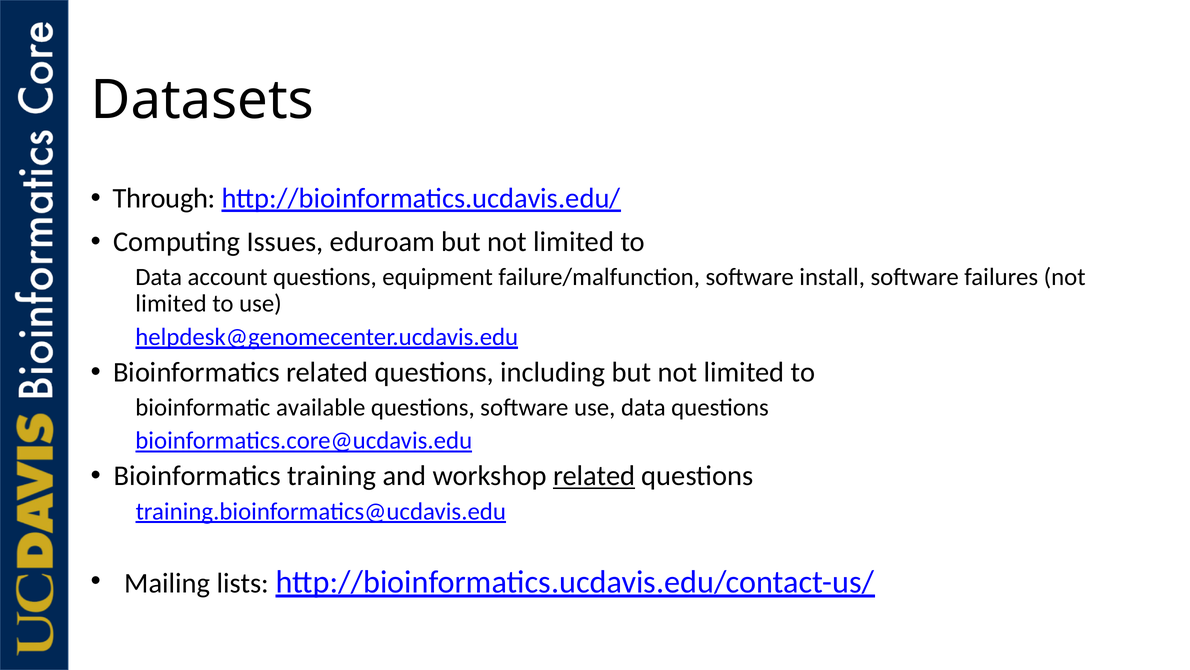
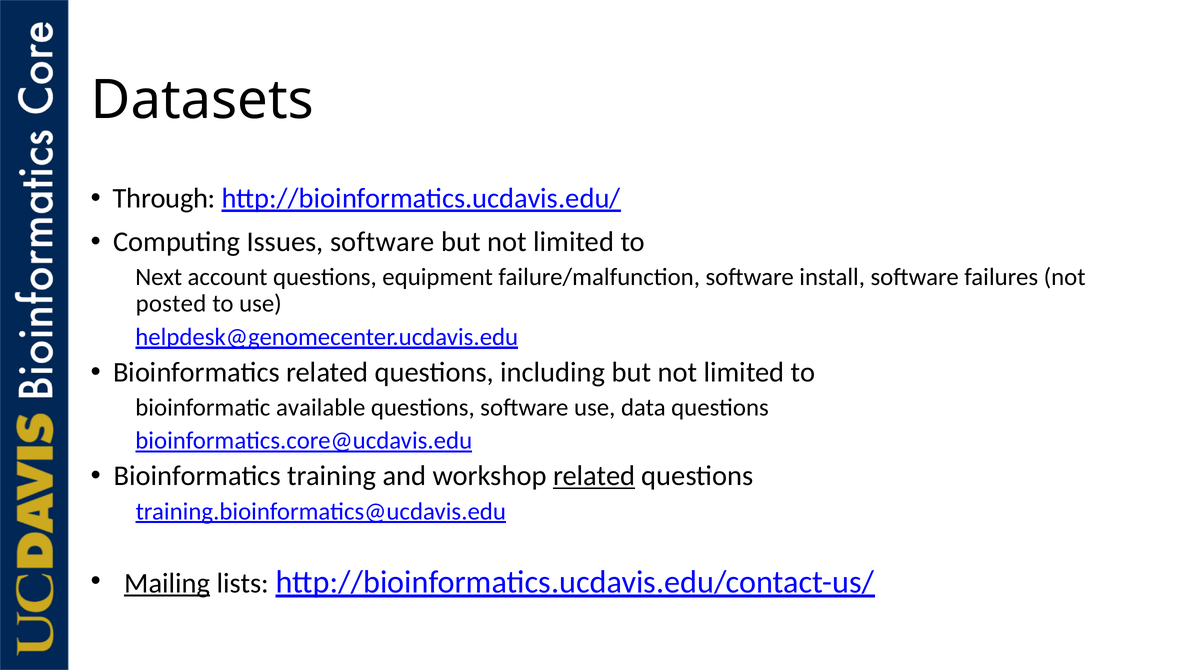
Issues eduroam: eduroam -> software (382, 242)
Data: Data -> Next (159, 277)
limited: limited -> posted (171, 304)
Mailing underline: none -> present (167, 583)
